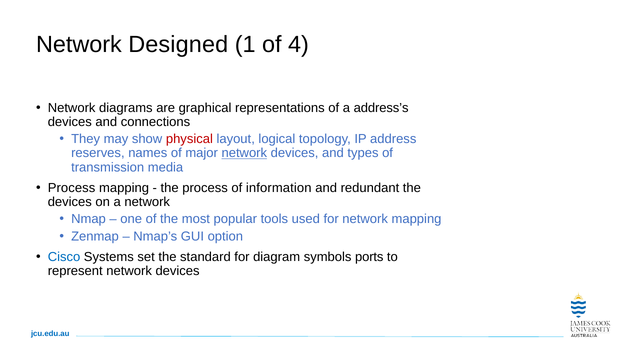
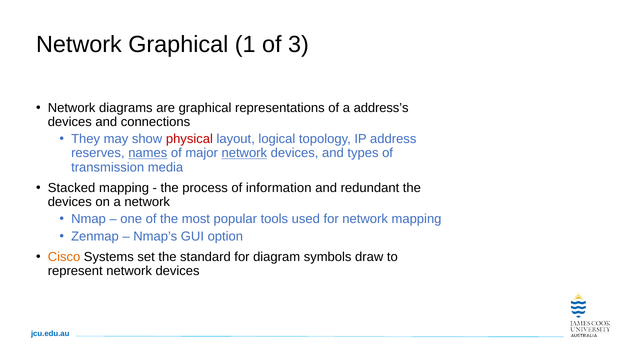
Network Designed: Designed -> Graphical (178, 45)
4: 4 -> 3 (298, 45)
names underline: none -> present (148, 153)
Process: Process -> Stacked (72, 188)
Cisco colour: blue -> orange (64, 257)
ports: ports -> draw (369, 257)
